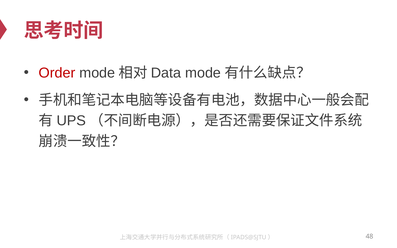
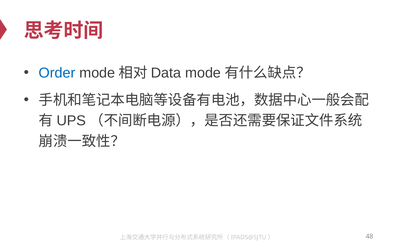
Order colour: red -> blue (57, 73)
